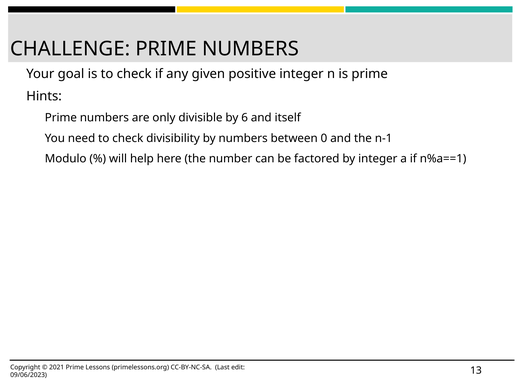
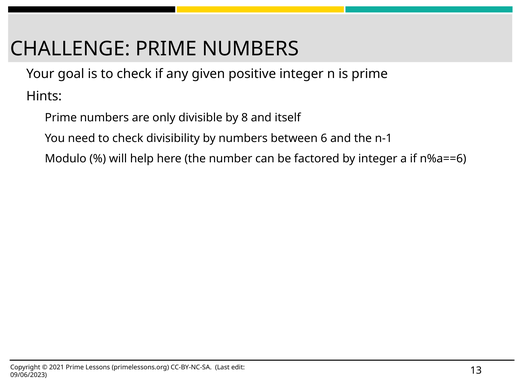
6: 6 -> 8 (245, 118)
0: 0 -> 6 (324, 138)
n%a==1: n%a==1 -> n%a==6 (443, 159)
